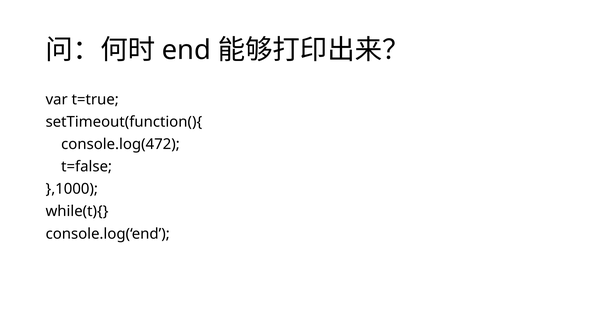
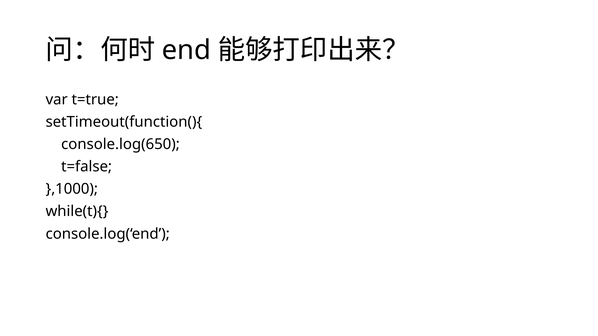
console.log(472: console.log(472 -> console.log(650 (120, 145)
